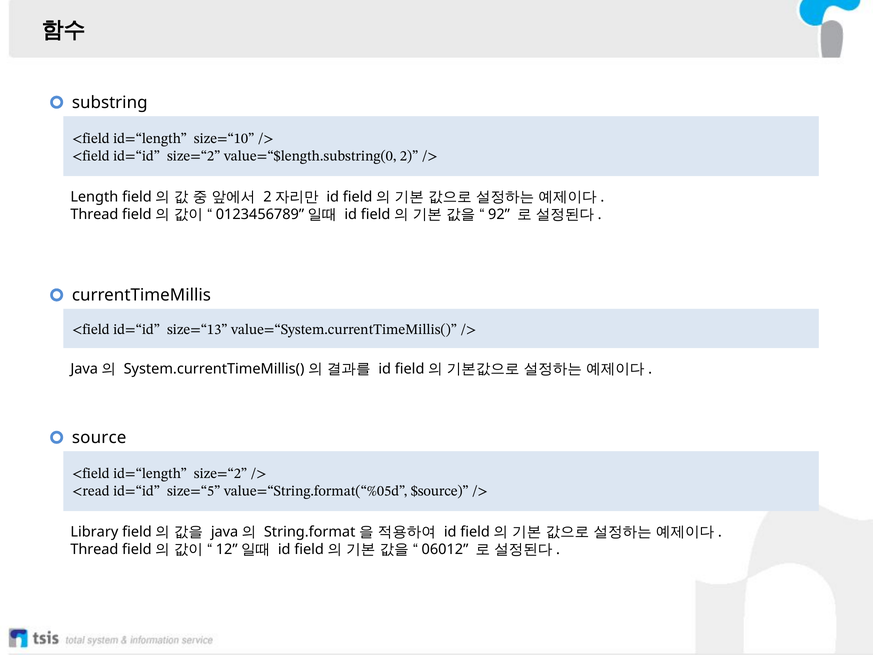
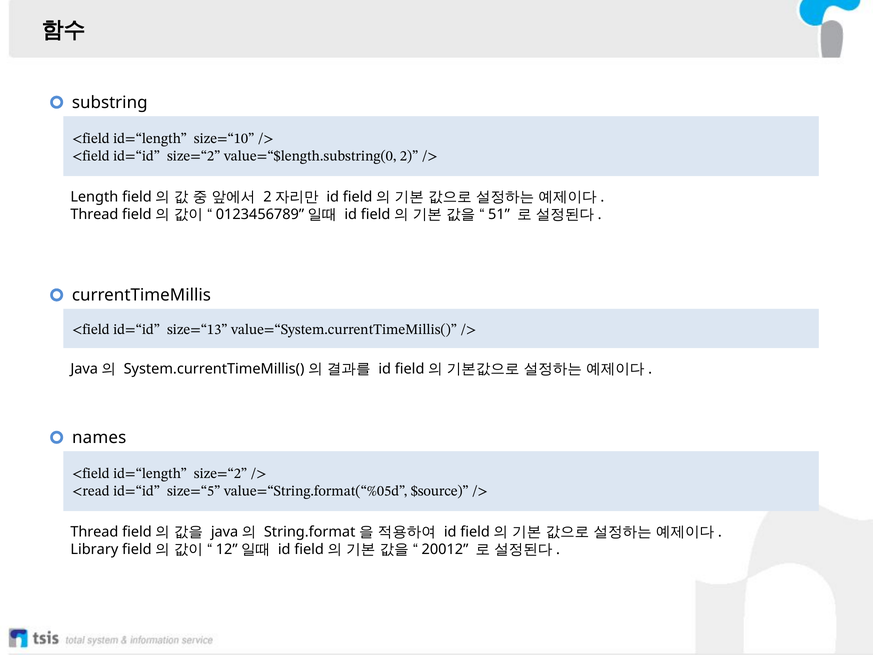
92: 92 -> 51 (499, 214)
source: source -> names (99, 437)
Library: Library -> Thread (94, 532)
Thread: Thread -> Library (94, 549)
06012: 06012 -> 20012 (445, 549)
